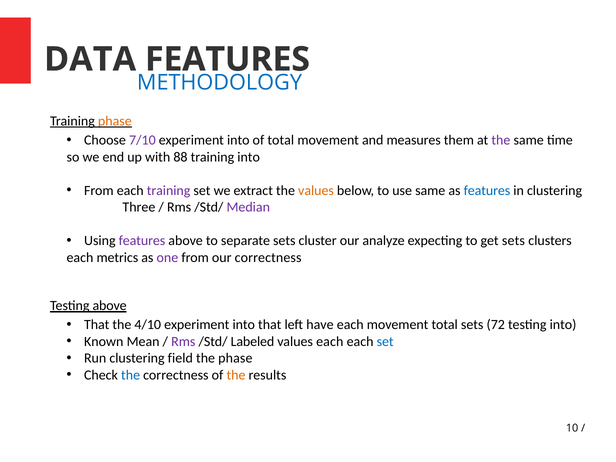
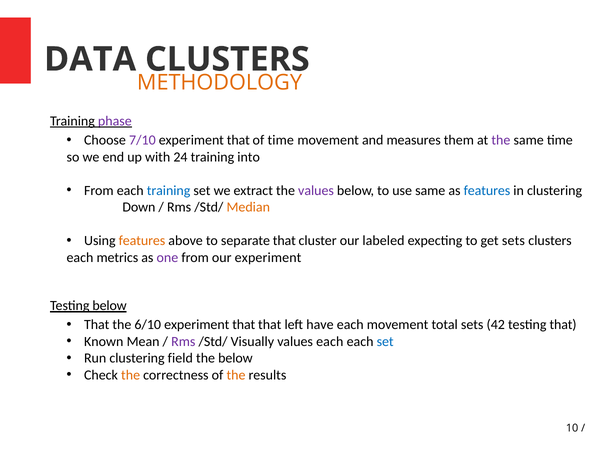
DATA FEATURES: FEATURES -> CLUSTERS (227, 59)
METHODOLOGY colour: blue -> orange (220, 82)
phase colour: orange -> purple (115, 121)
into: into -> that (238, 140)
of total: total -> time (281, 140)
88: 88 -> 24 (180, 157)
training colour: purple -> blue (169, 191)
values colour: orange -> purple (316, 191)
Three: Three -> Down (139, 207)
Median colour: purple -> orange (248, 207)
features colour: purple -> orange (142, 241)
separate sets: sets -> that (284, 241)
analyze: analyze -> labeled (383, 241)
our correctness: correctness -> experiment (268, 258)
Testing above: above -> below (110, 306)
4/10: 4/10 -> 6/10 (148, 325)
into: into -> that (244, 325)
72: 72 -> 42 (496, 325)
testing into: into -> that (563, 325)
Labeled: Labeled -> Visually (252, 341)
the phase: phase -> below (235, 358)
the colour: blue -> orange (131, 375)
